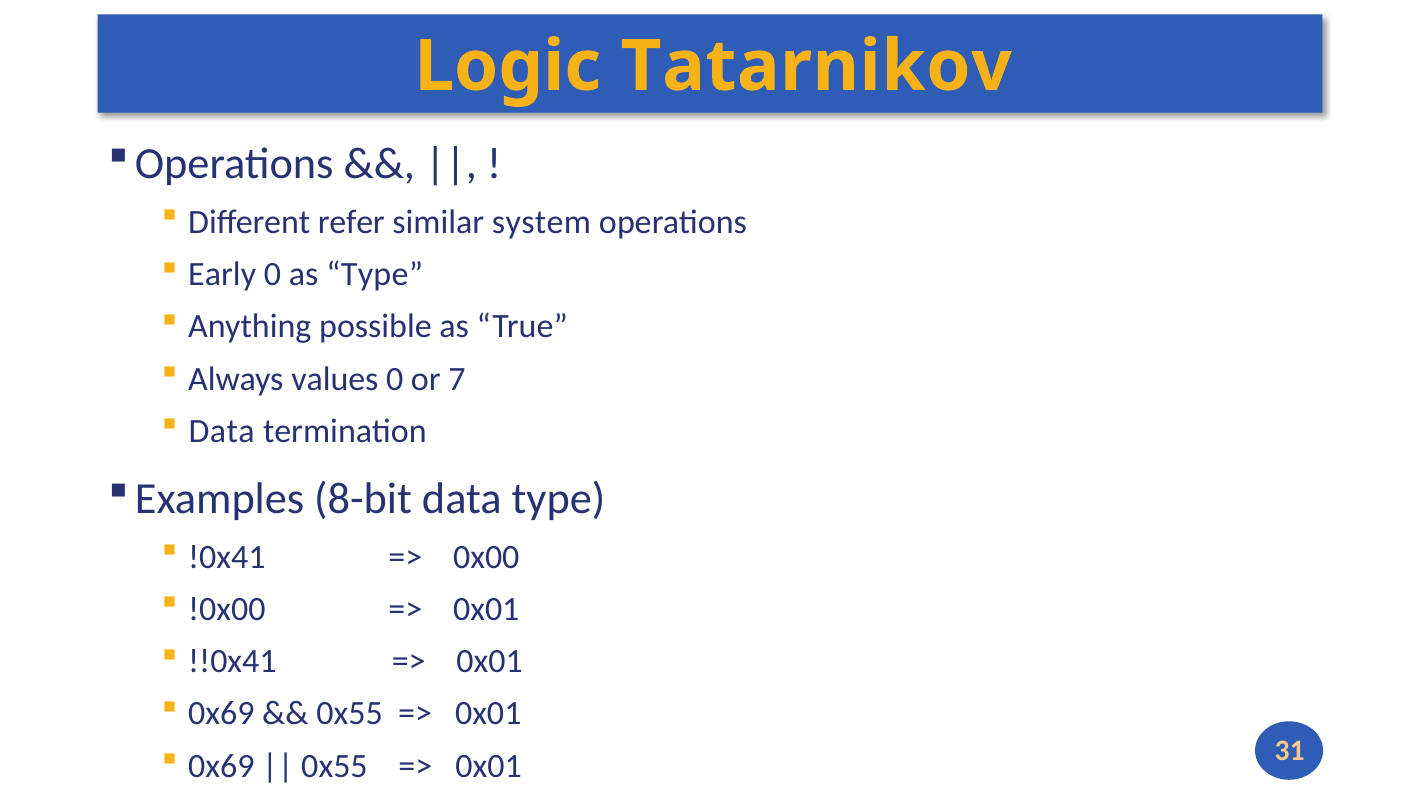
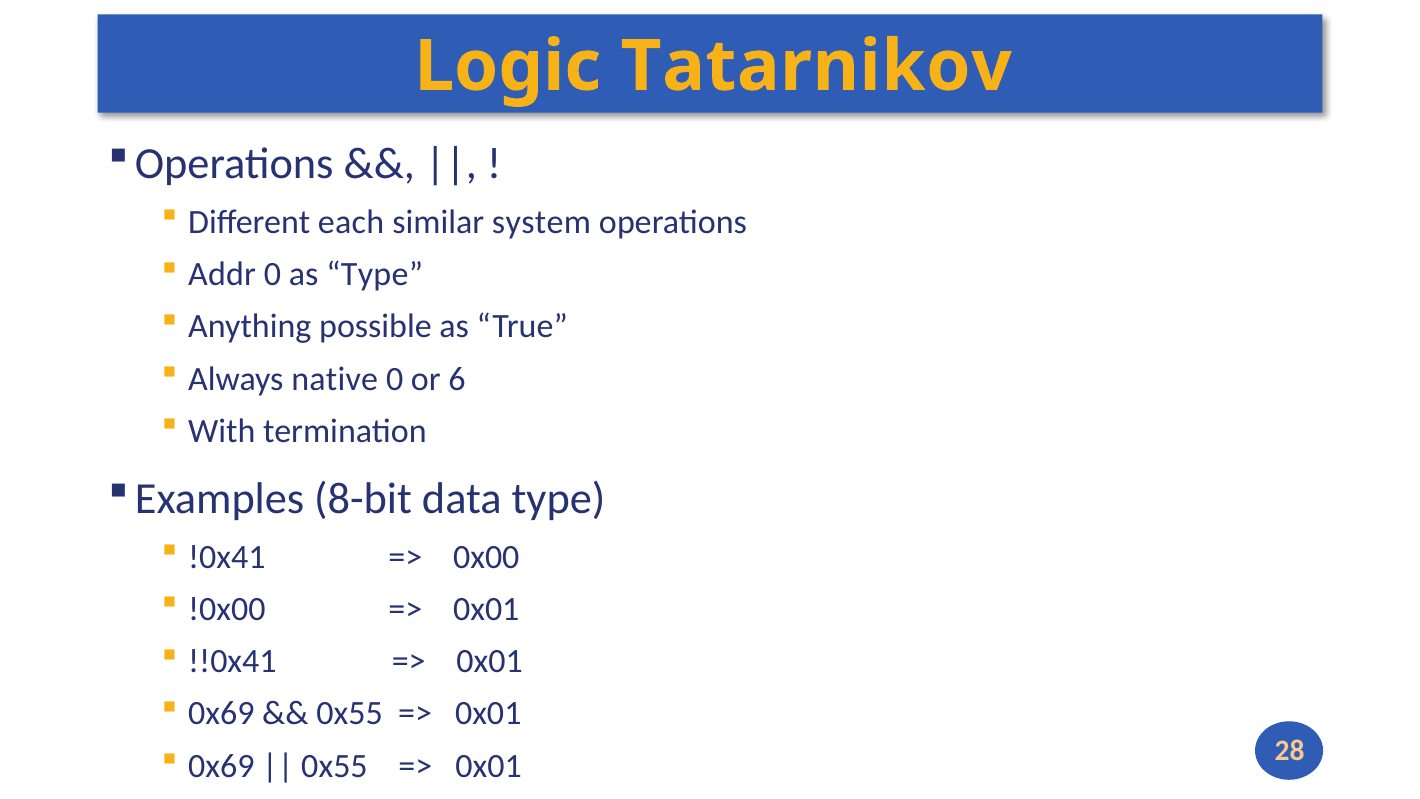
refer: refer -> each (351, 222)
Early: Early -> Addr (222, 274)
values: values -> native (335, 379)
7: 7 -> 6 (457, 379)
Data: Data -> With (222, 431)
31: 31 -> 28 (1290, 751)
